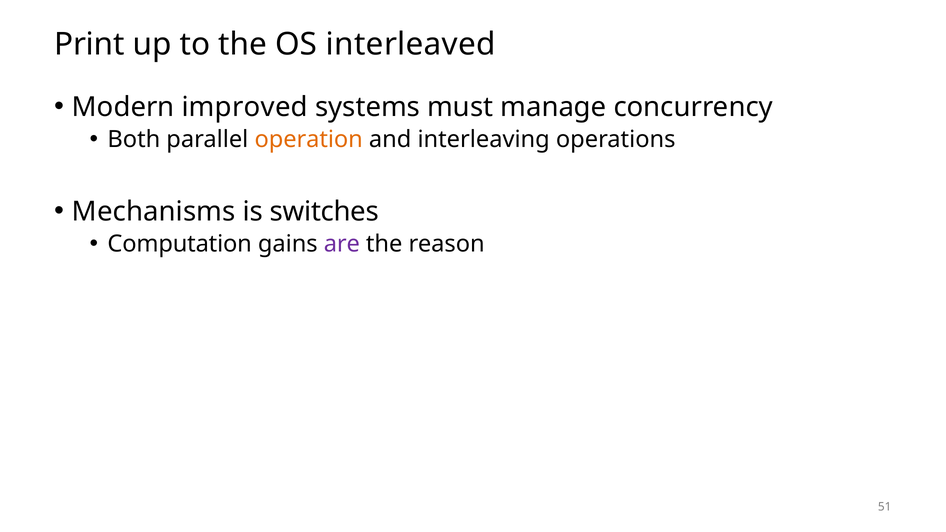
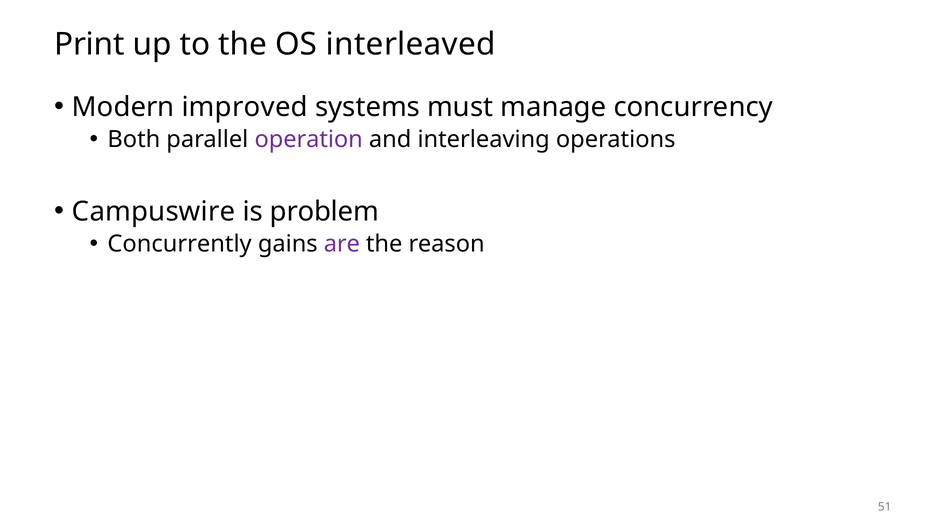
operation colour: orange -> purple (309, 140)
Mechanisms: Mechanisms -> Campuswire (154, 211)
switches: switches -> problem (324, 211)
Computation: Computation -> Concurrently (180, 244)
